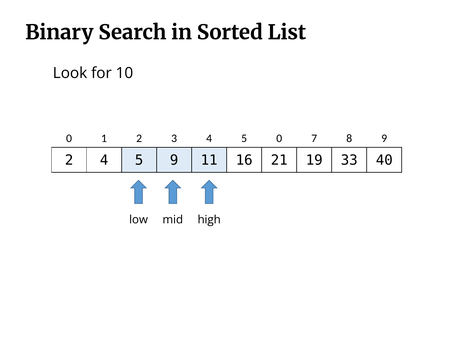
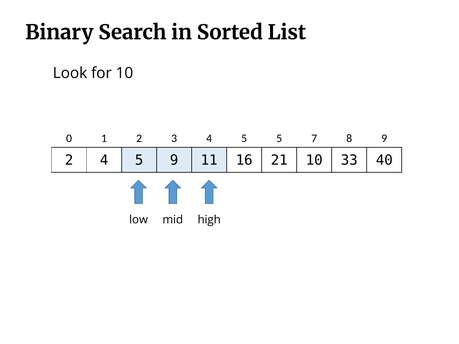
5 0: 0 -> 5 (279, 138)
21 19: 19 -> 10 (314, 160)
